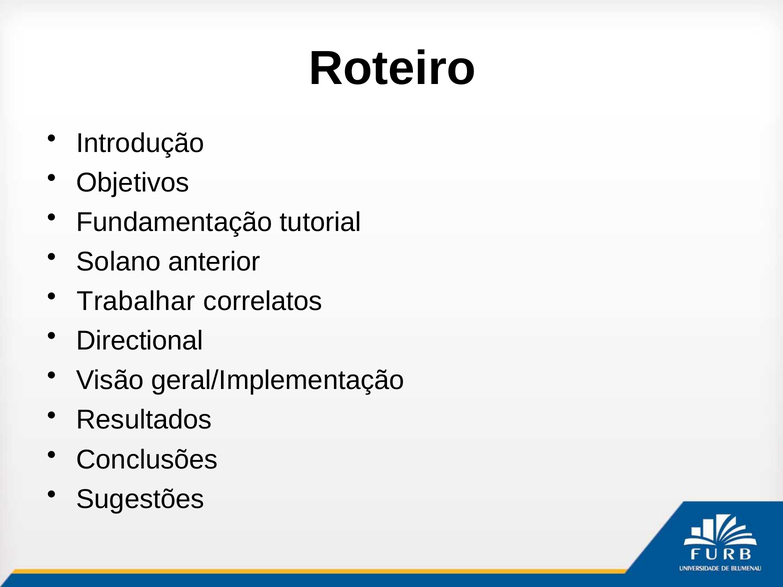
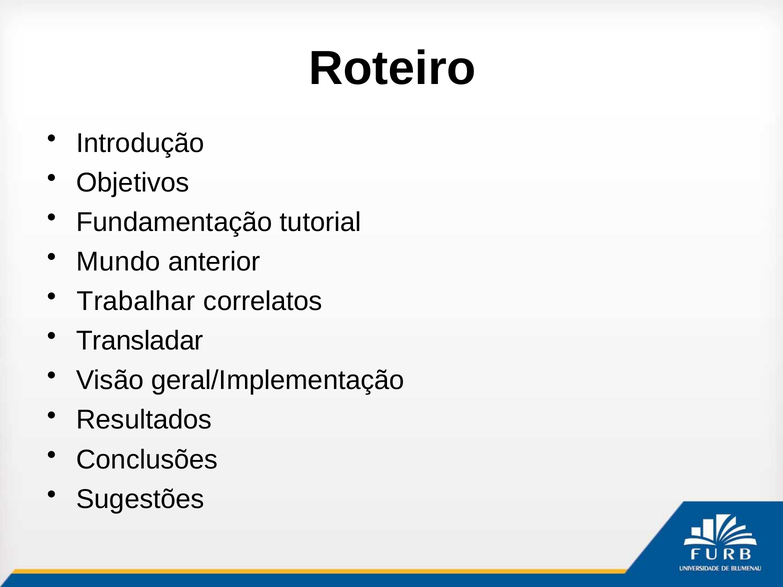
Solano: Solano -> Mundo (118, 262)
Directional: Directional -> Transladar (140, 341)
